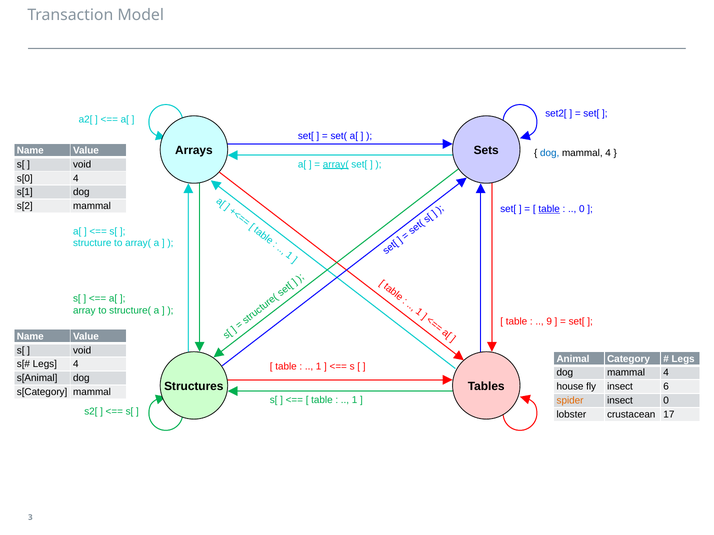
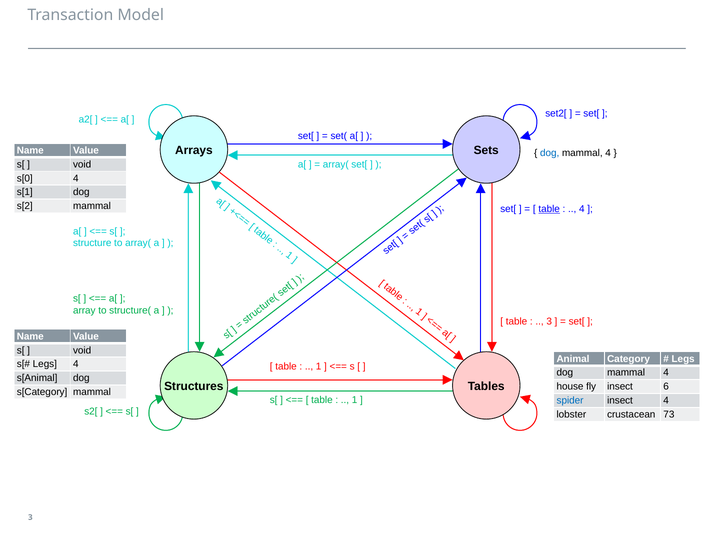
array( underline: present -> none (336, 164)
0: 0 -> 4 (582, 209)
9: 9 -> 3 (549, 322)
spider colour: orange -> blue (570, 401)
insect 0: 0 -> 4 (666, 401)
17: 17 -> 73 (669, 415)
